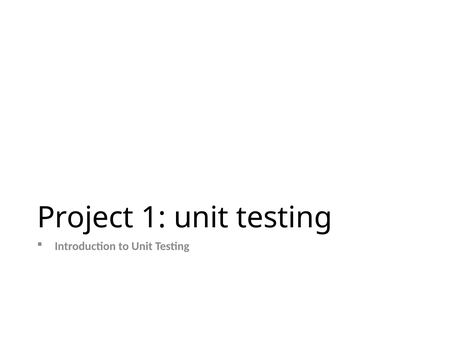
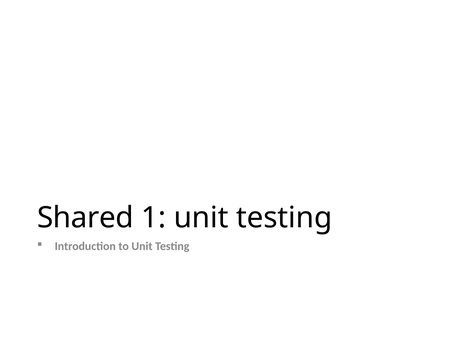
Project: Project -> Shared (85, 217)
